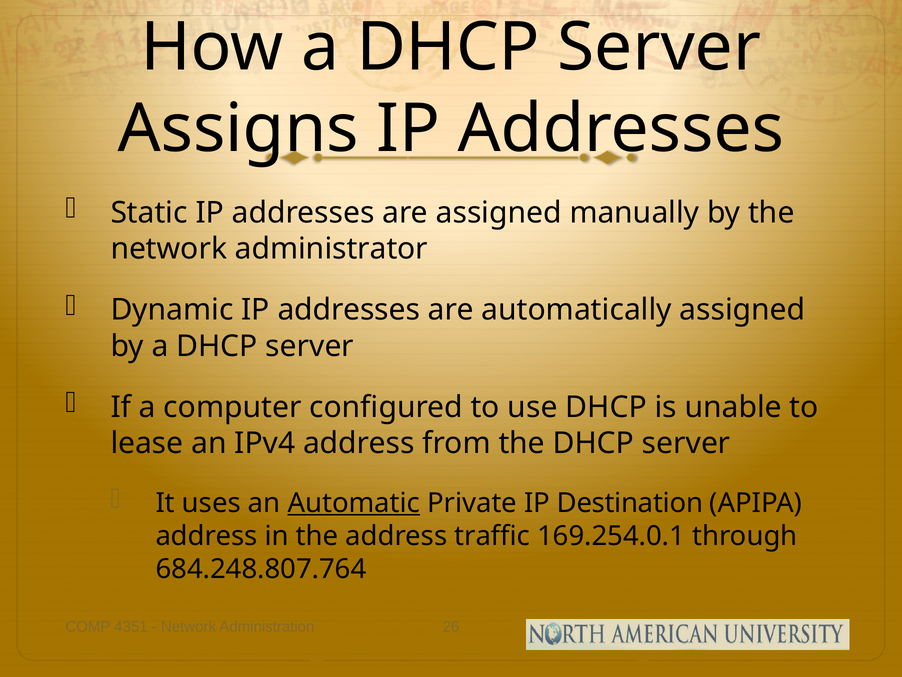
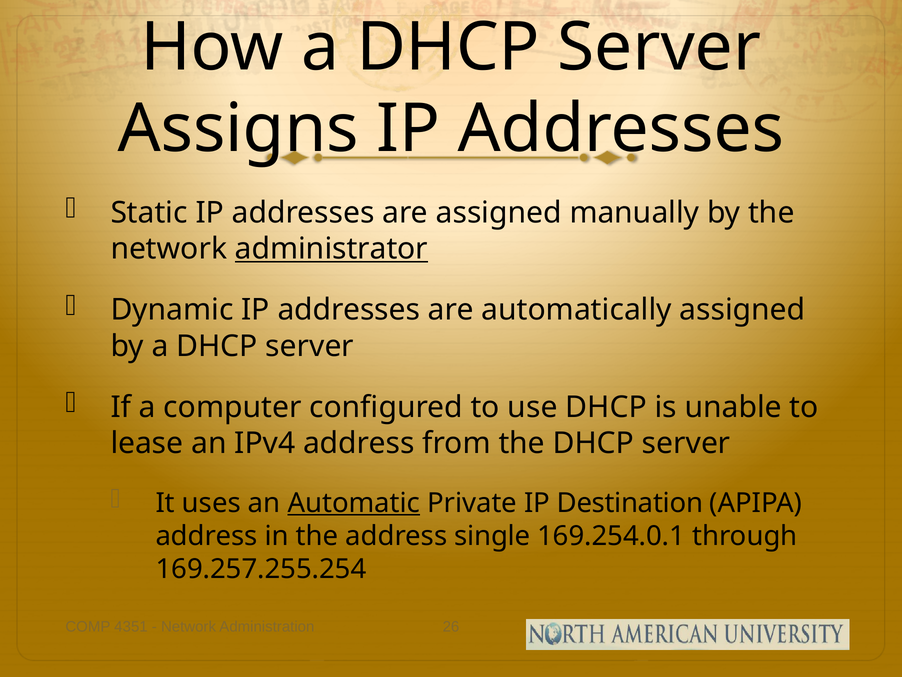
administrator underline: none -> present (331, 249)
traffic: traffic -> single (492, 536)
684.248.807.764: 684.248.807.764 -> 169.257.255.254 (261, 569)
